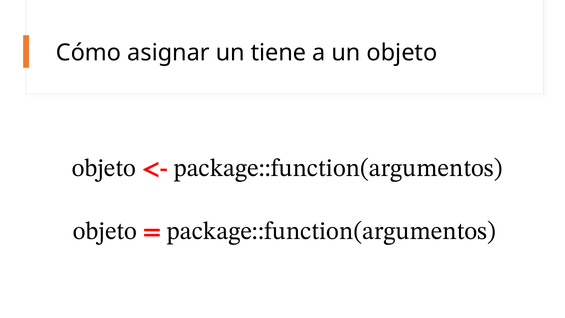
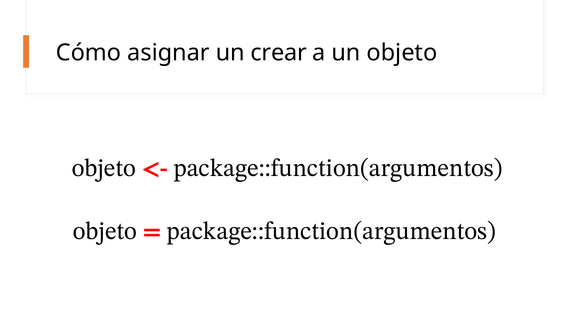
tiene: tiene -> crear (279, 53)
